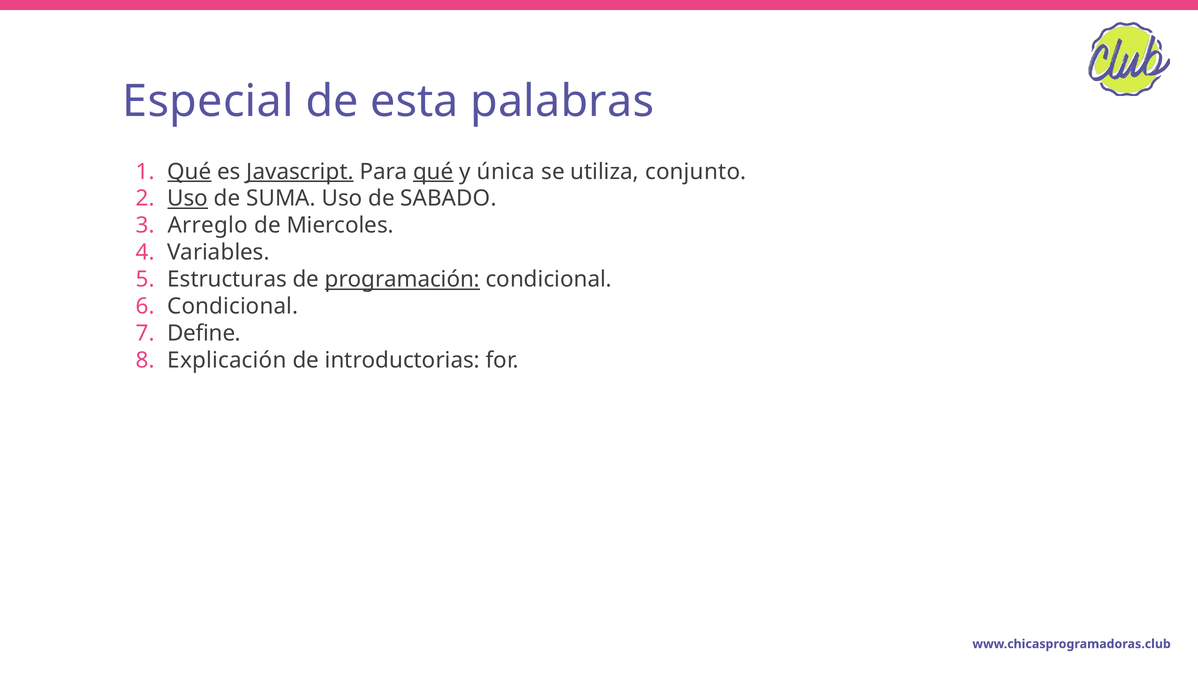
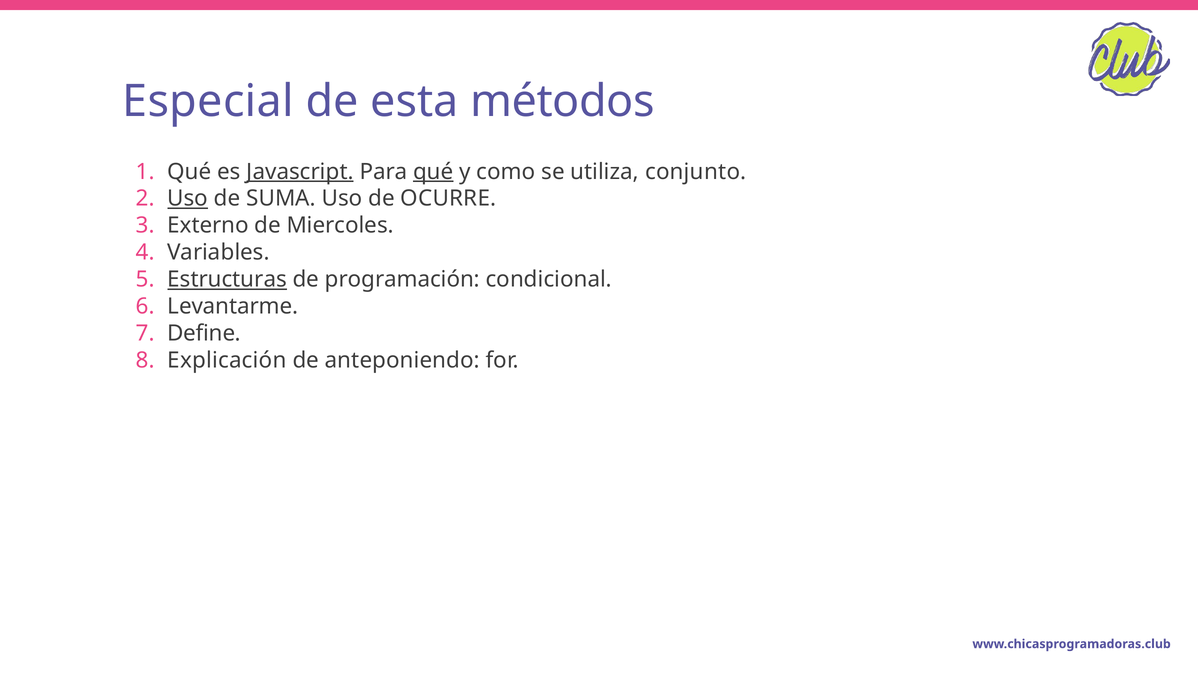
palabras: palabras -> métodos (562, 101)
Qué underline: present -> none (189, 172)
única: única -> como (506, 172)
SABADO: SABADO -> OCURRE (448, 199)
Arreglo: Arreglo -> Externo (208, 225)
Estructuras underline: none -> present (227, 279)
programación underline: present -> none (402, 279)
Condicional: Condicional -> Levantarme (233, 306)
introductorias: introductorias -> anteponiendo (402, 360)
